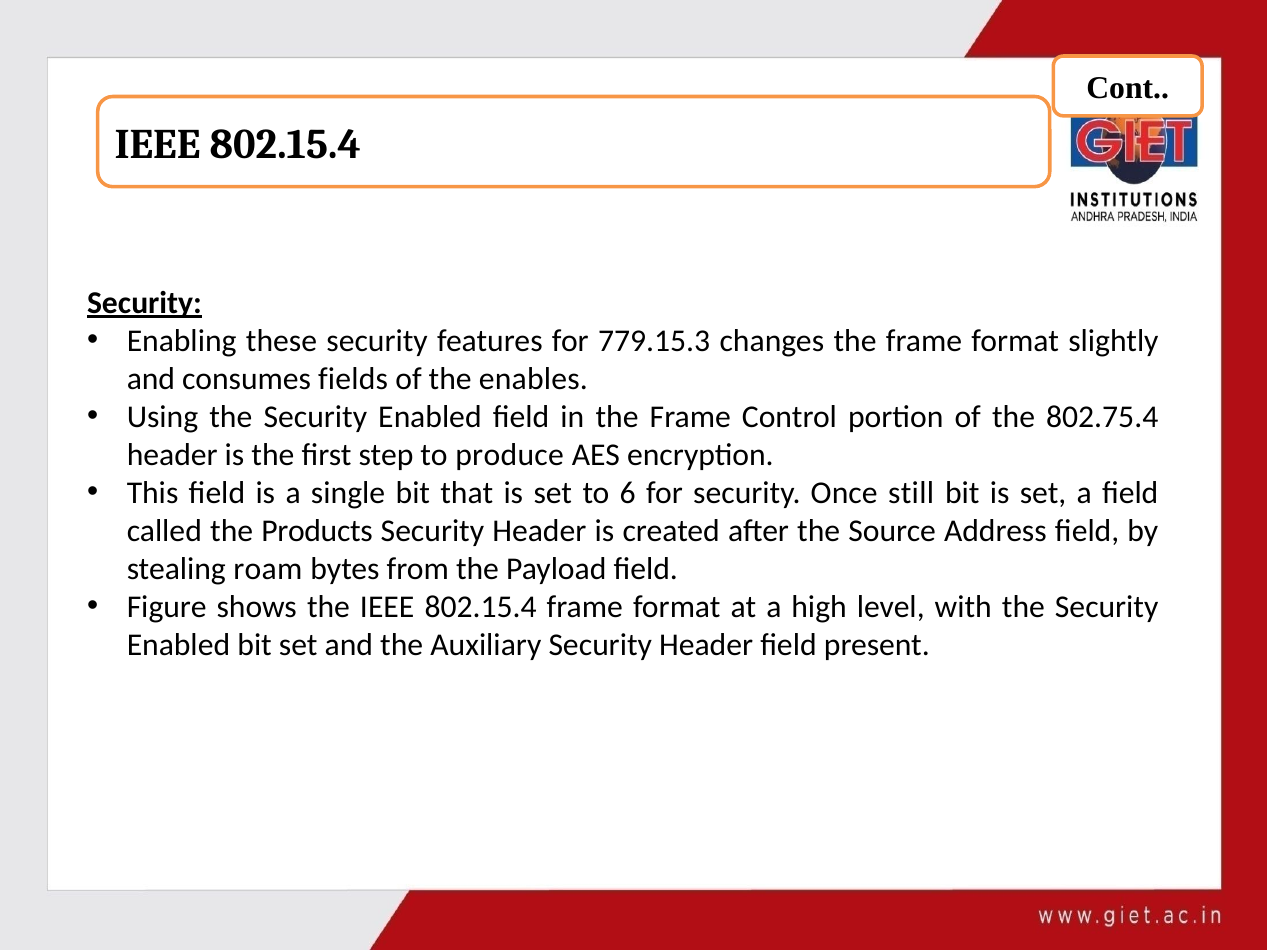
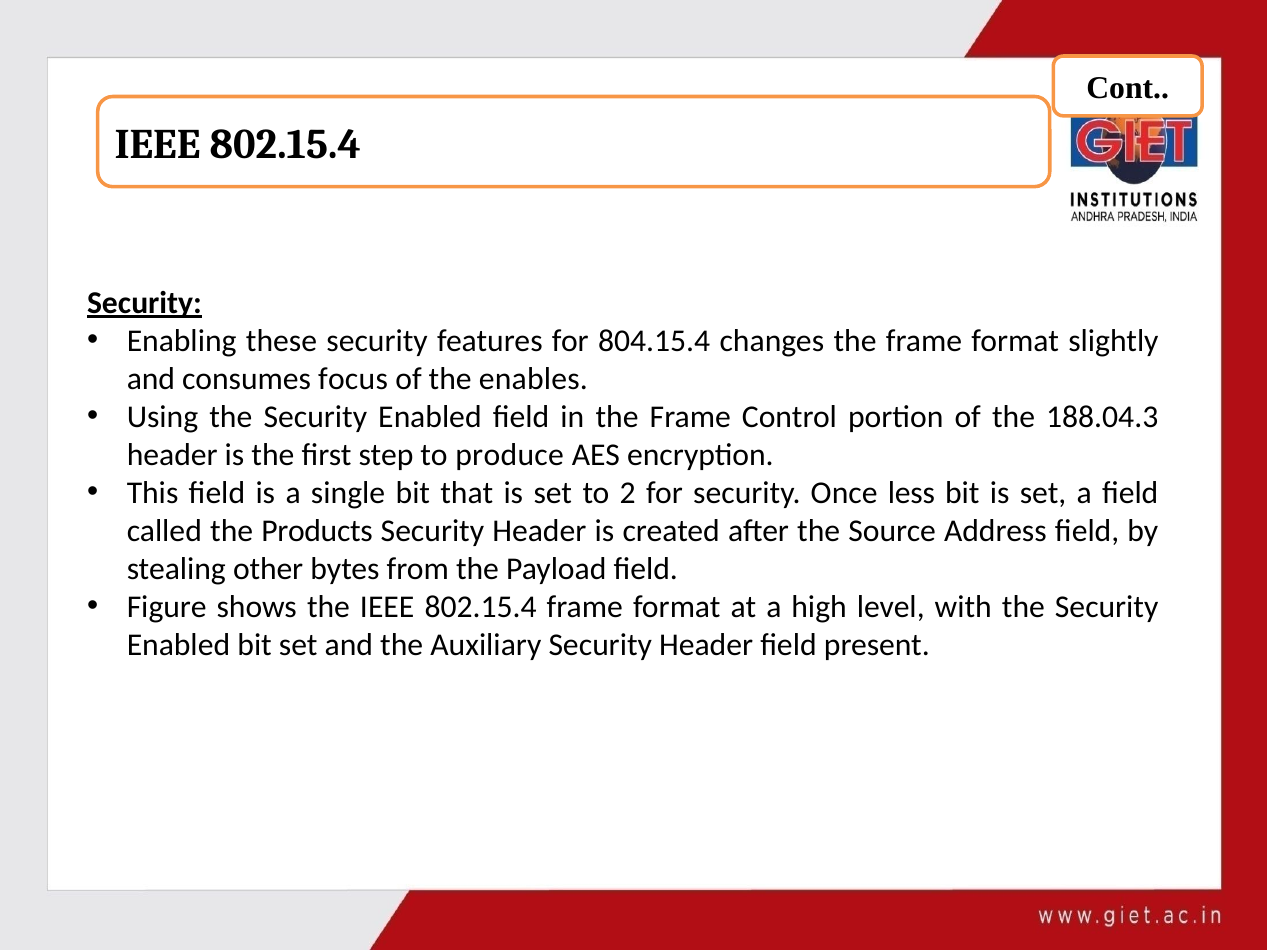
779.15.3: 779.15.3 -> 804.15.4 (654, 341)
fields: fields -> focus (353, 379)
802.75.4: 802.75.4 -> 188.04.3 (1102, 417)
6: 6 -> 2 (628, 493)
still: still -> less (911, 493)
roam: roam -> other (268, 569)
